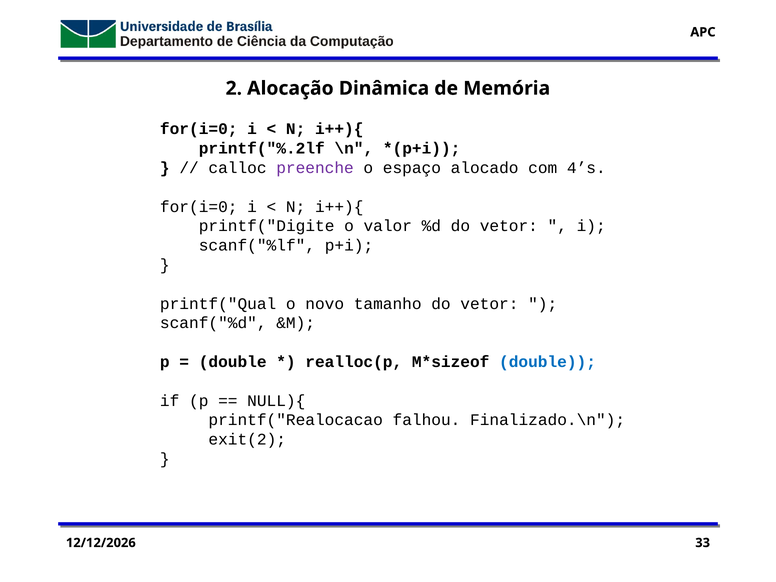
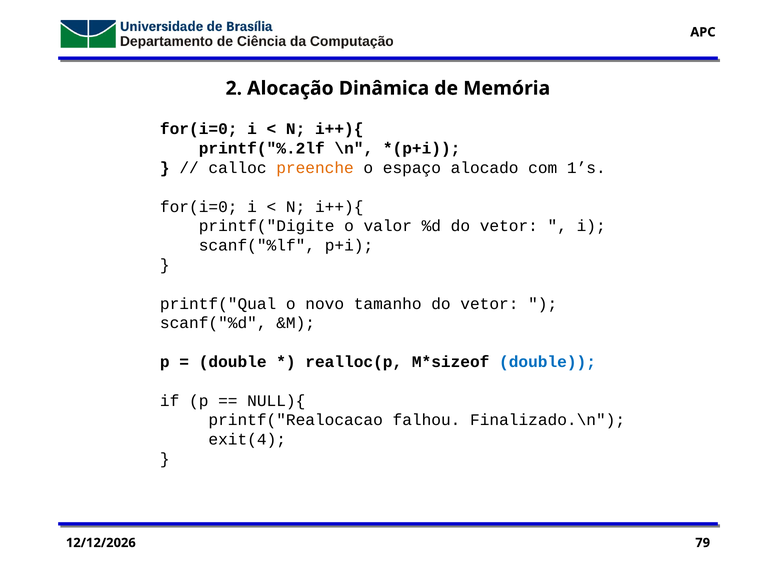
preenche colour: purple -> orange (315, 168)
4’s: 4’s -> 1’s (586, 168)
exit(2: exit(2 -> exit(4 (247, 440)
33: 33 -> 79 (703, 543)
